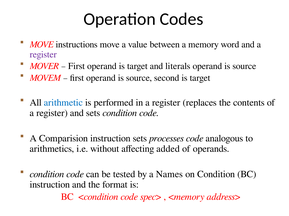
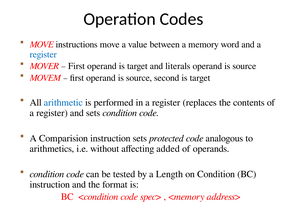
register colour: purple -> blue (43, 55)
processes: processes -> protected (166, 139)
Names: Names -> Length (169, 175)
